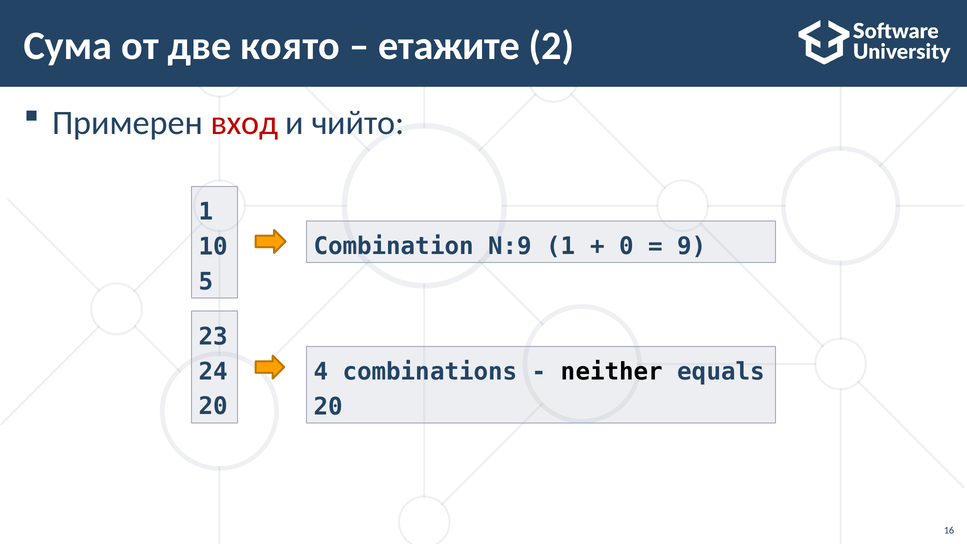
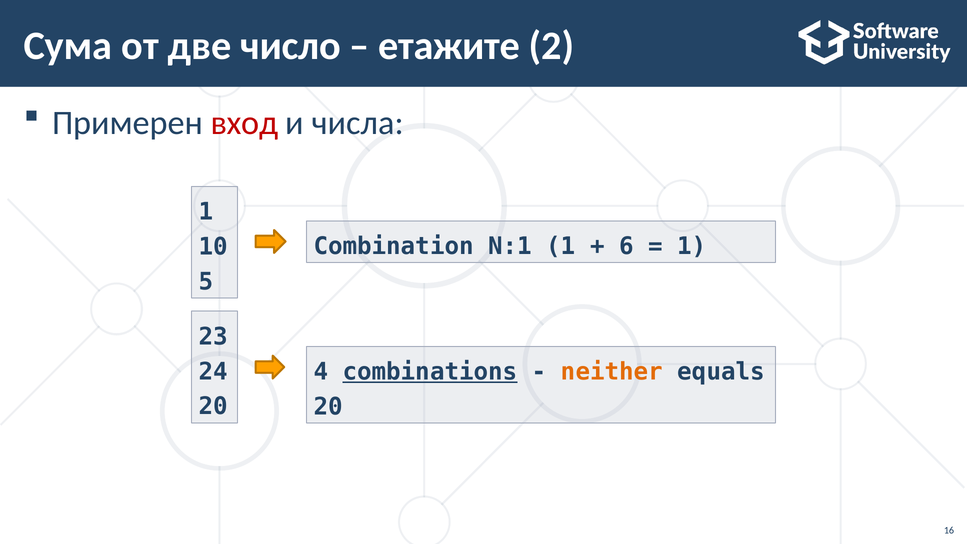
която: която -> число (291, 46)
чийто: чийто -> числа (358, 123)
N:9: N:9 -> N:1 (510, 246)
0: 0 -> 6 (626, 246)
9: 9 -> 1 (692, 246)
combinations underline: none -> present (430, 372)
neither colour: black -> orange (612, 372)
